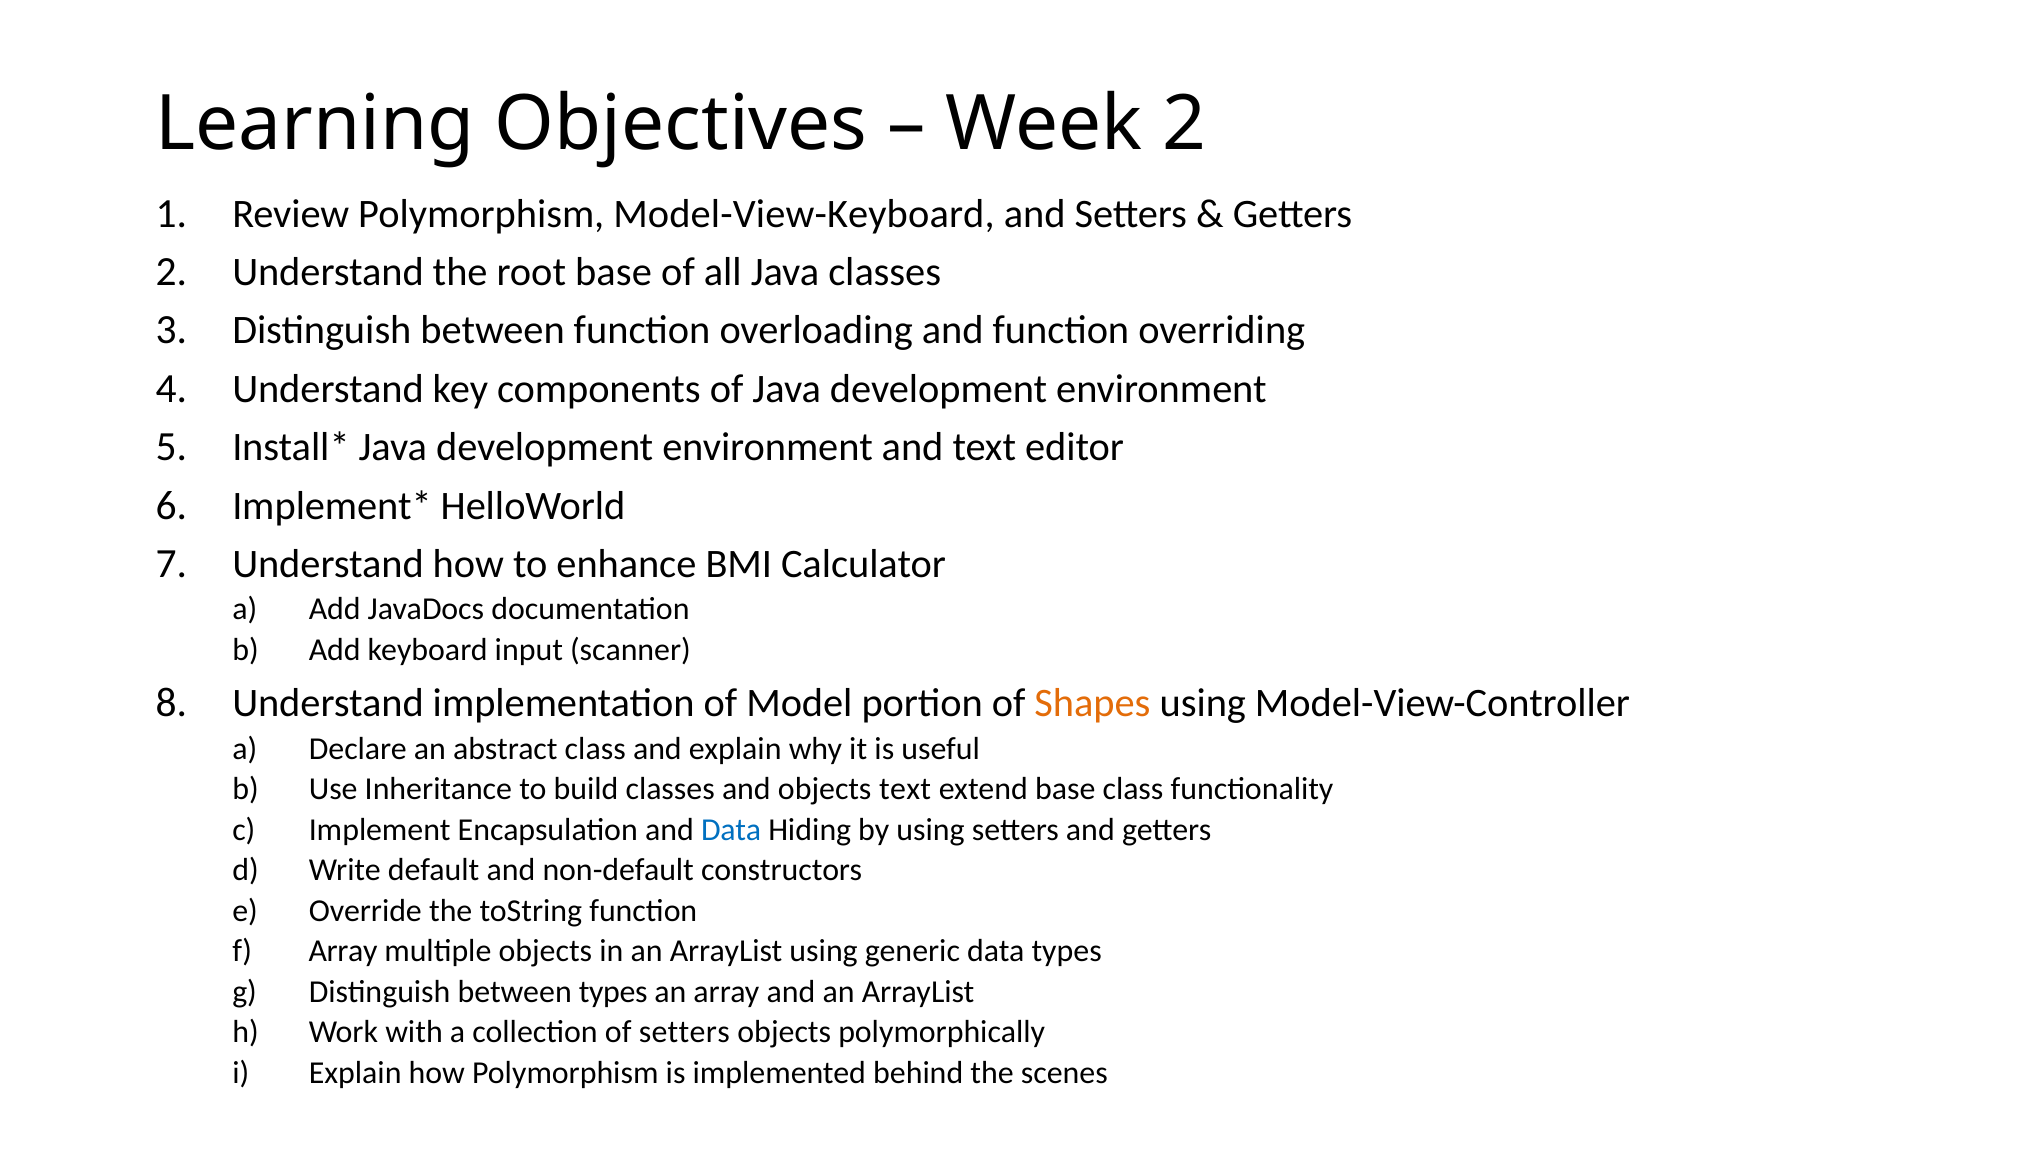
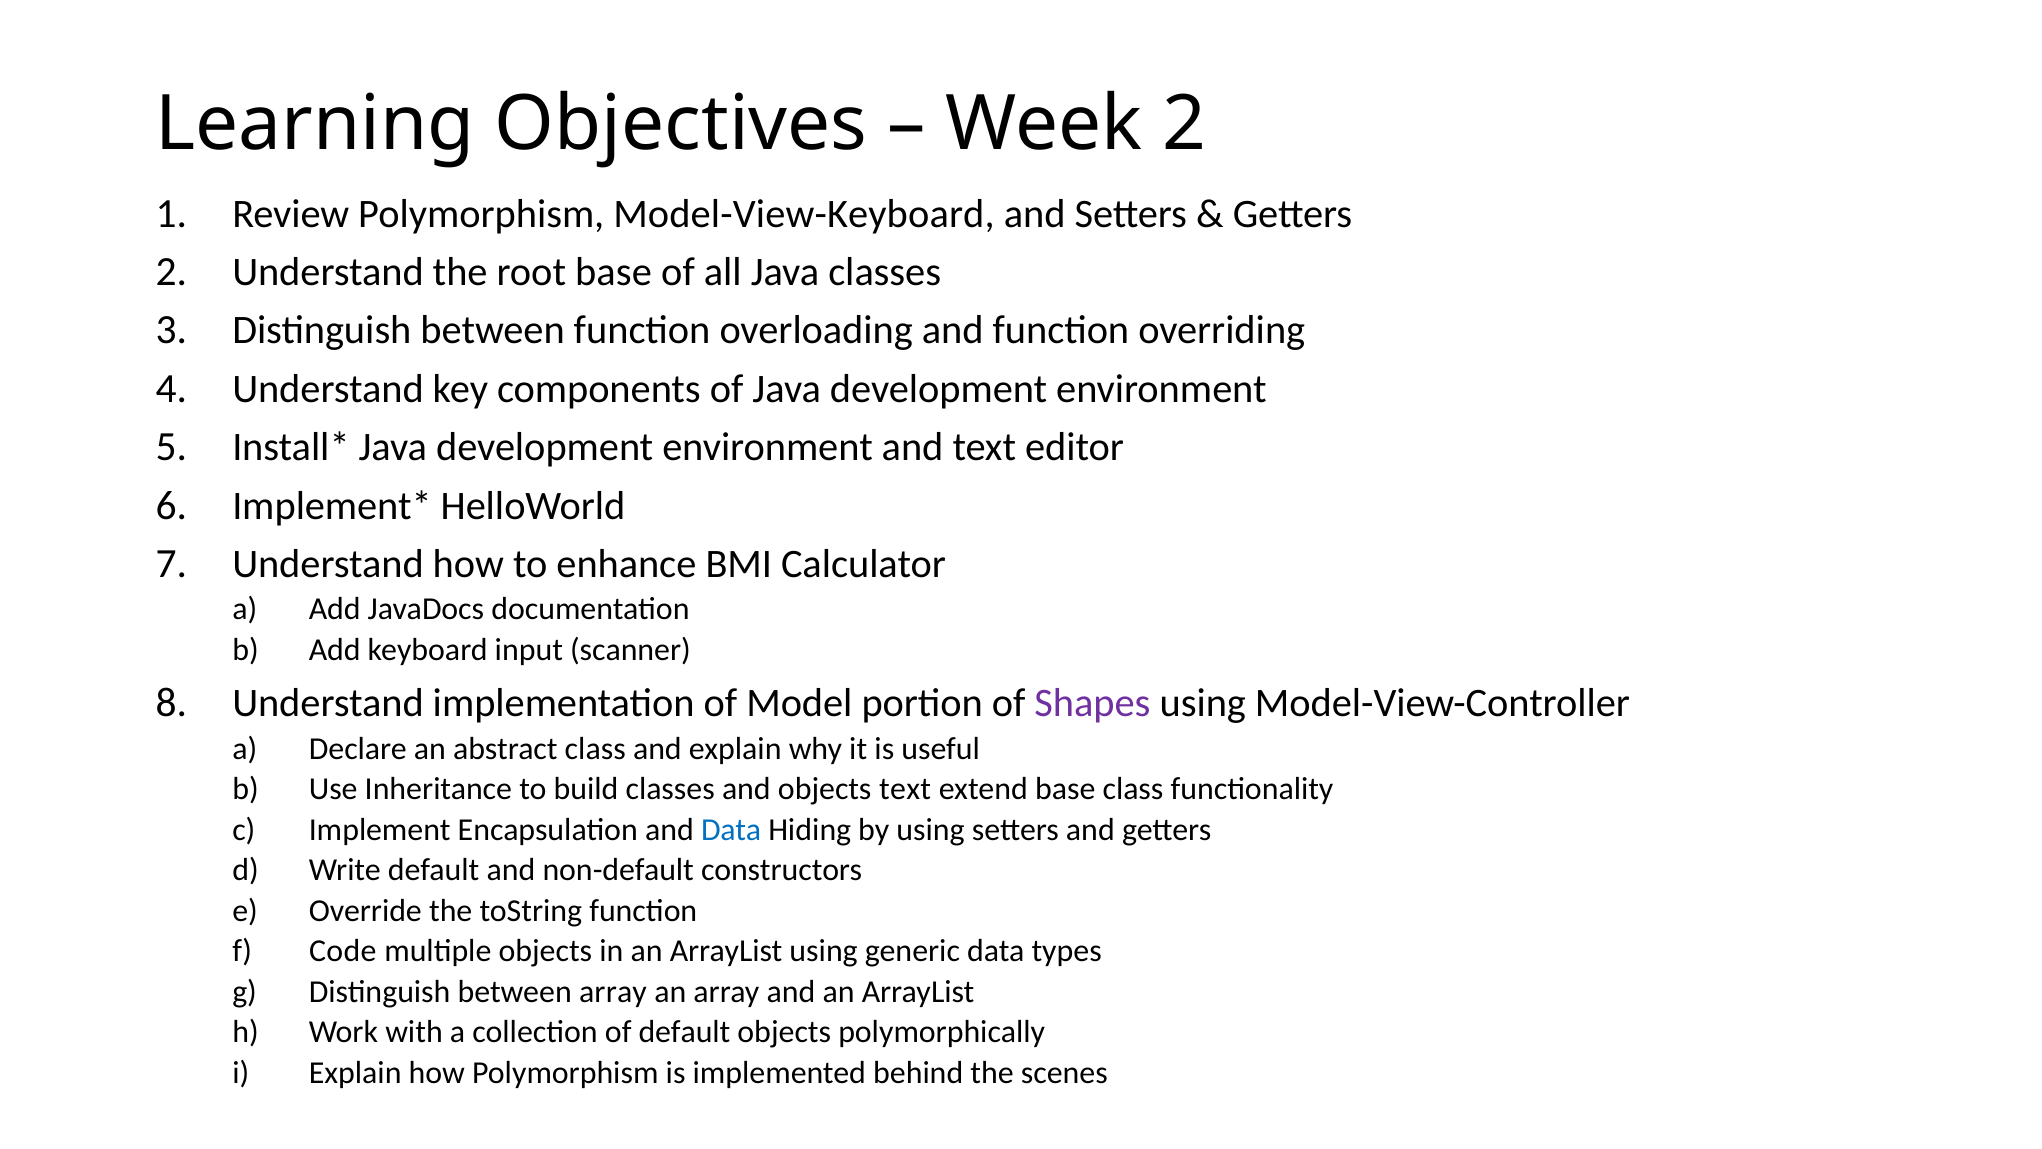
Shapes colour: orange -> purple (1092, 703)
Array: Array -> Code (343, 951)
between types: types -> array (613, 991)
of setters: setters -> default (684, 1032)
